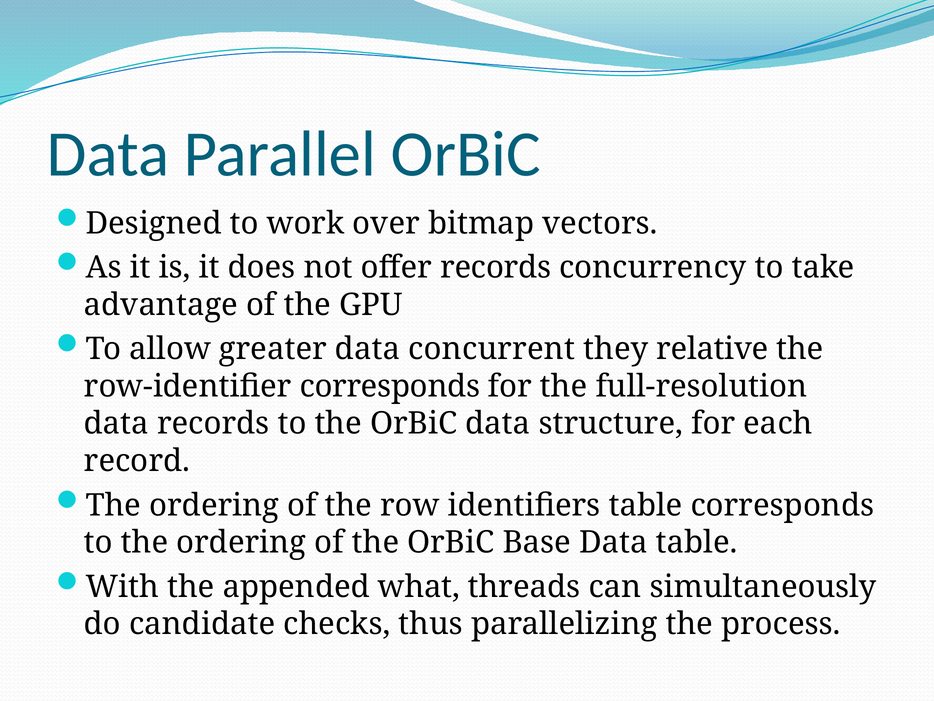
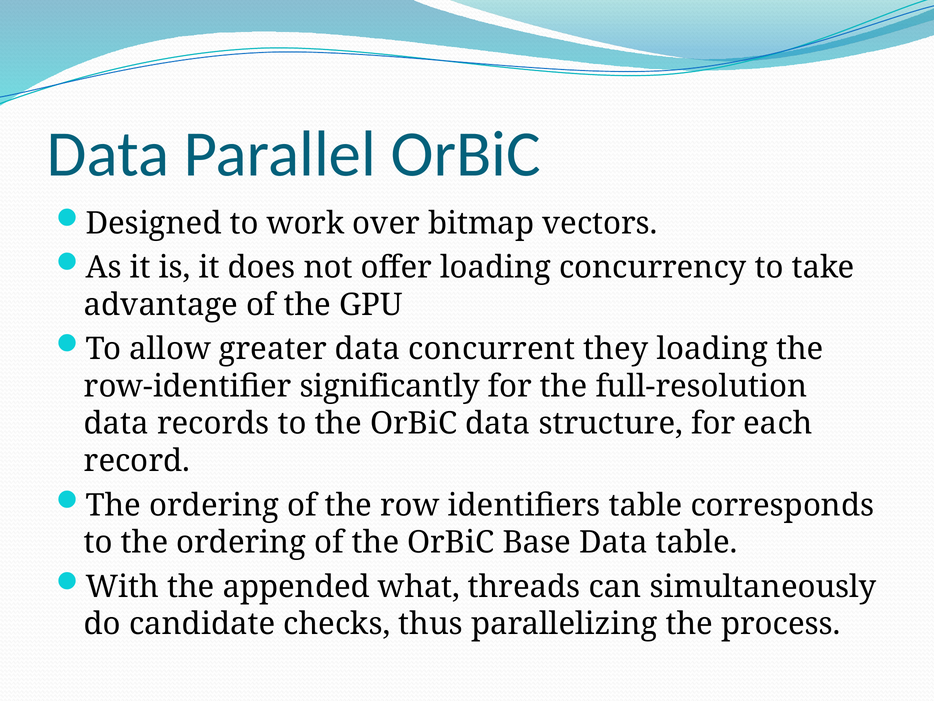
offer records: records -> loading (496, 267)
they relative: relative -> loading (712, 349)
row-identifier corresponds: corresponds -> significantly (390, 386)
